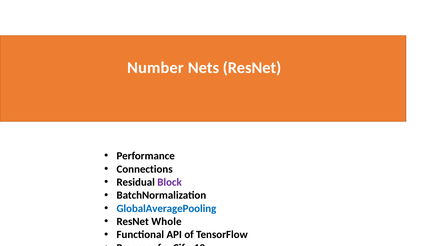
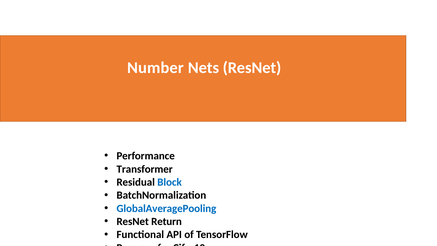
Connections: Connections -> Transformer (145, 169)
Block colour: purple -> blue (170, 182)
Whole: Whole -> Return (167, 221)
